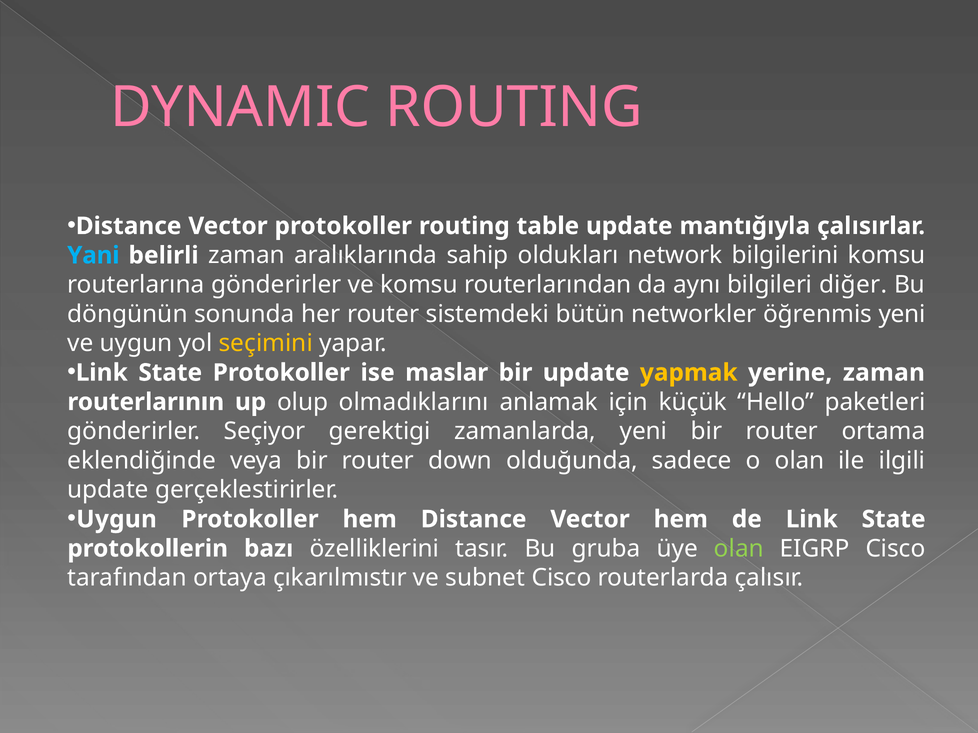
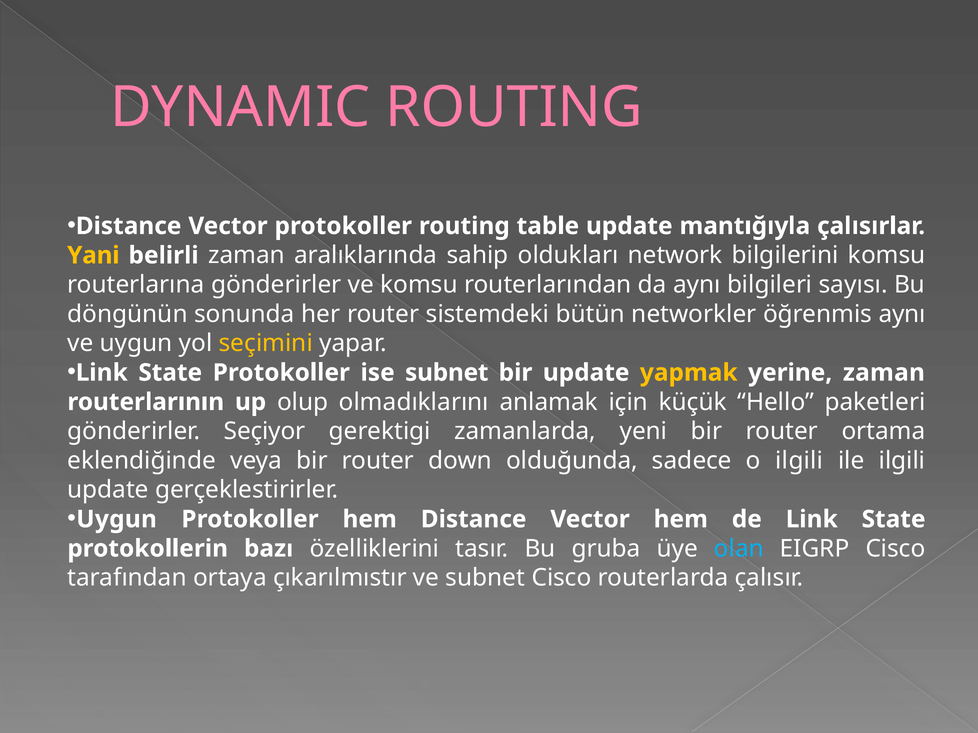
Yani colour: light blue -> yellow (93, 256)
diğer: diğer -> sayısı (853, 285)
öğrenmis yeni: yeni -> aynı (902, 314)
ise maslar: maslar -> subnet (447, 373)
o olan: olan -> ilgili (799, 461)
olan colour: light green -> light blue (739, 549)
